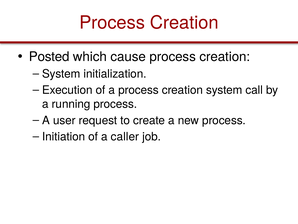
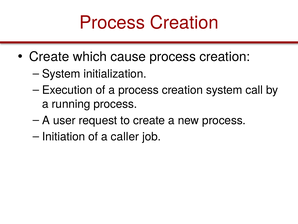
Posted: Posted -> Create (49, 57)
